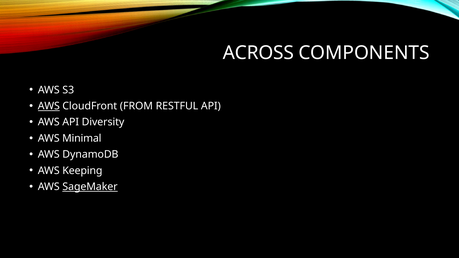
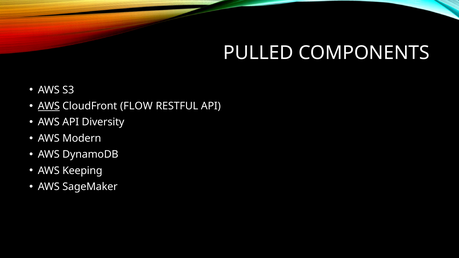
ACROSS: ACROSS -> PULLED (258, 53)
FROM: FROM -> FLOW (136, 106)
Minimal: Minimal -> Modern (82, 138)
SageMaker underline: present -> none (90, 187)
